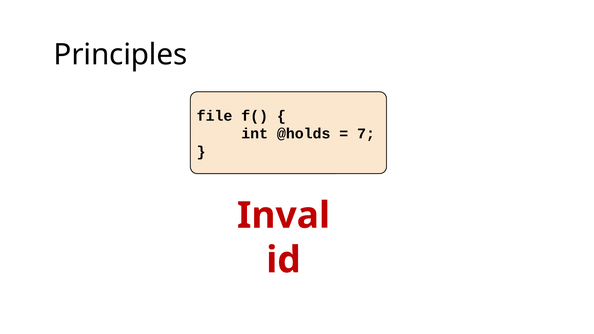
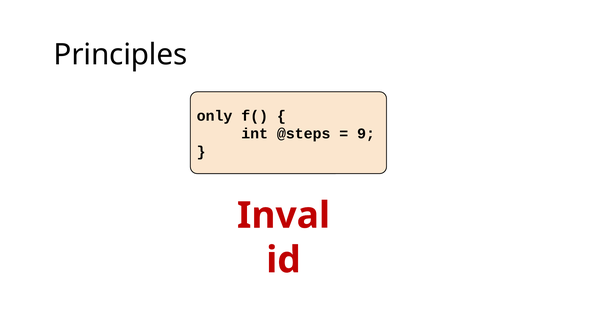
file: file -> only (215, 116)
@holds: @holds -> @steps (304, 134)
7: 7 -> 9 (366, 134)
